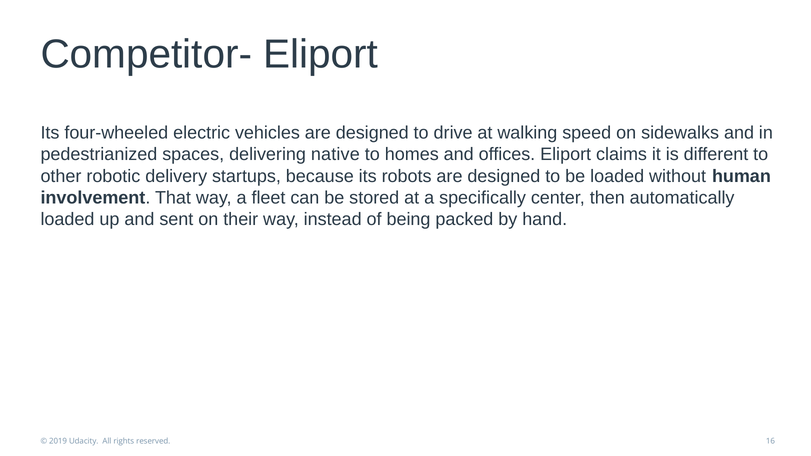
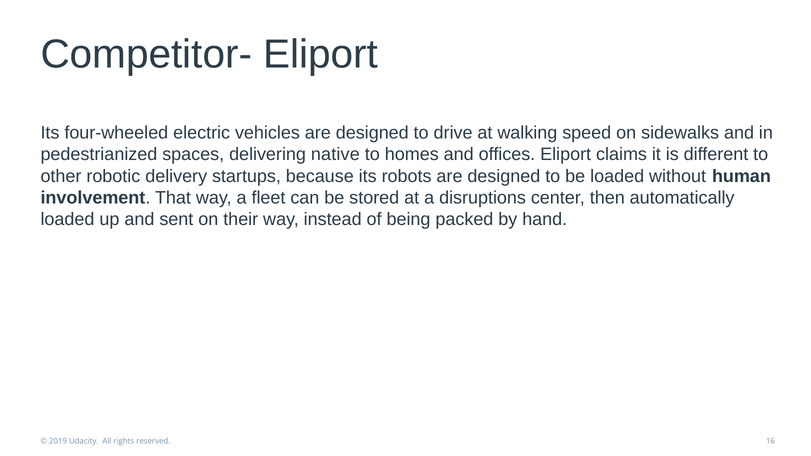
specifically: specifically -> disruptions (483, 198)
